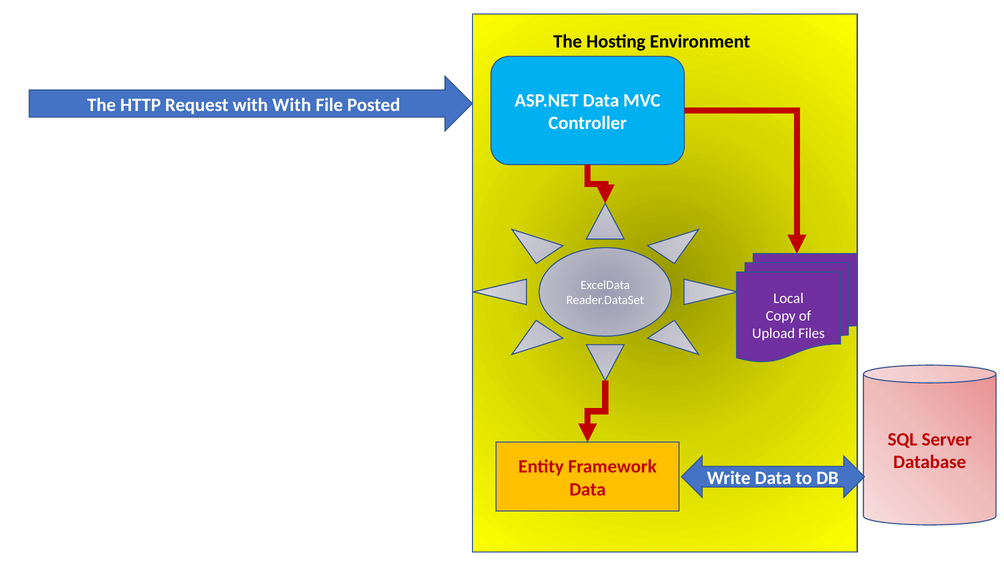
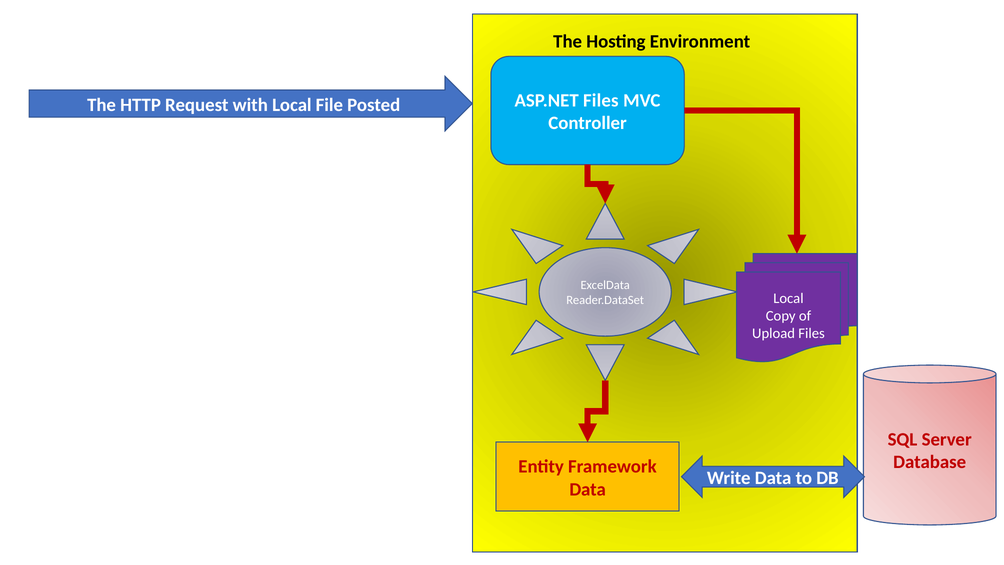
ASP.NET Data: Data -> Files (601, 100)
with With: With -> Local (292, 105)
